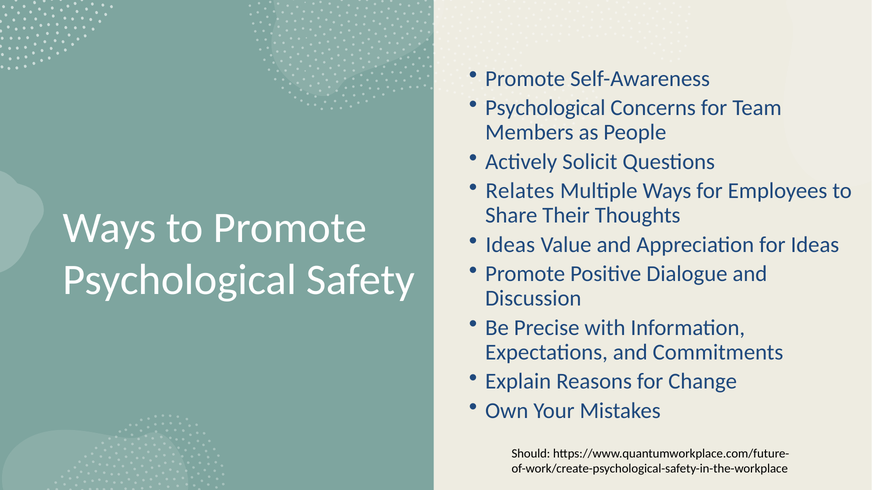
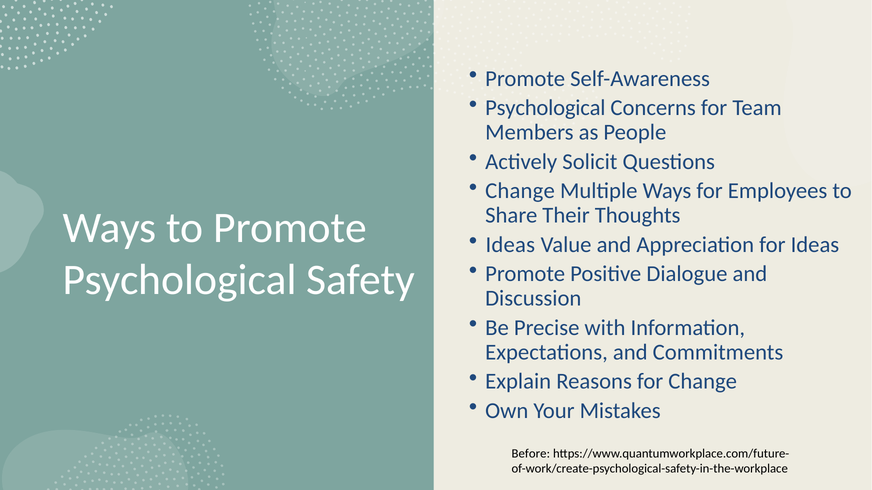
Relates: Relates -> Change (520, 191)
Should: Should -> Before (531, 454)
